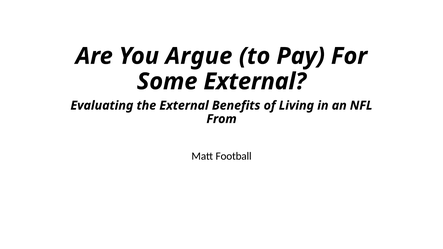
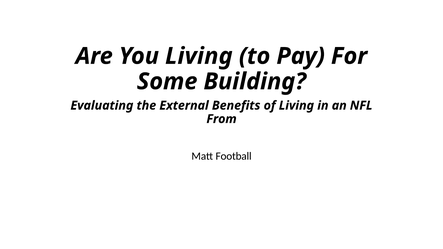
You Argue: Argue -> Living (199, 56)
Some External: External -> Building (255, 82)
